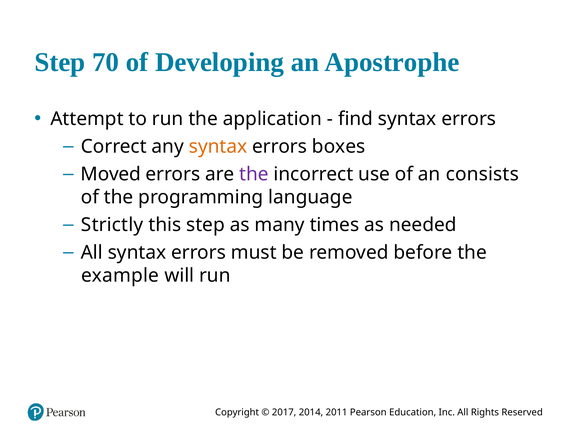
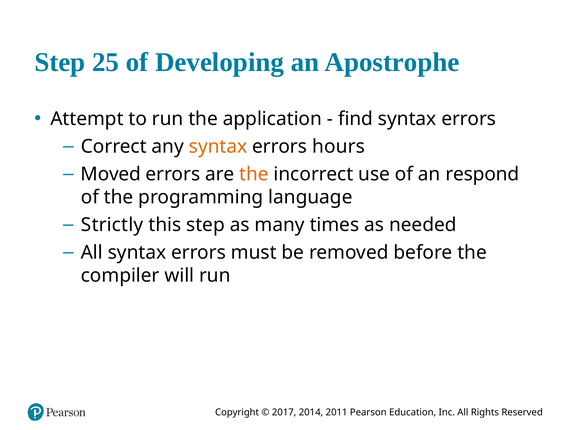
70: 70 -> 25 (106, 62)
boxes: boxes -> hours (339, 147)
the colour: purple -> orange (254, 174)
consists: consists -> respond (482, 174)
example: example -> compiler (120, 275)
